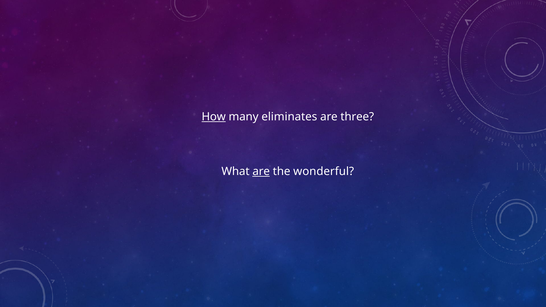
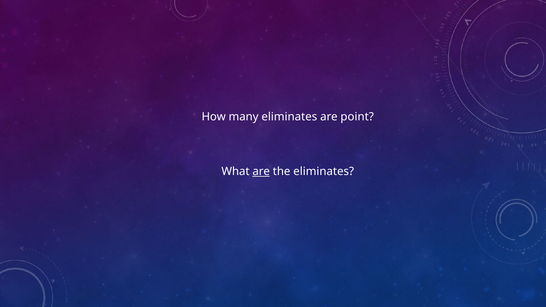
How underline: present -> none (214, 117)
three: three -> point (357, 117)
the wonderful: wonderful -> eliminates (324, 172)
